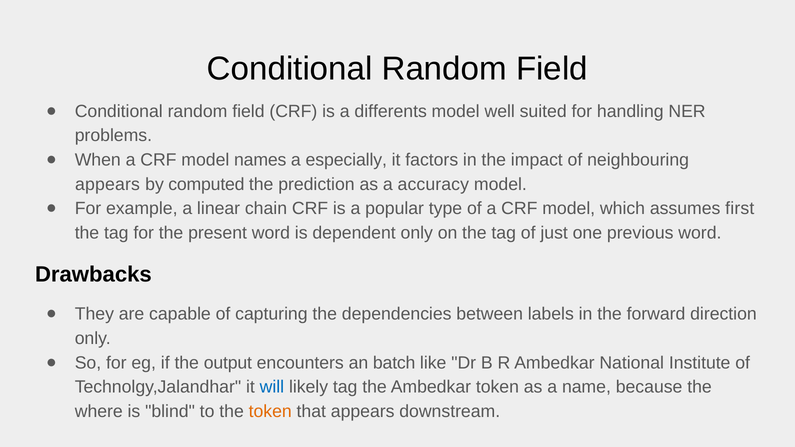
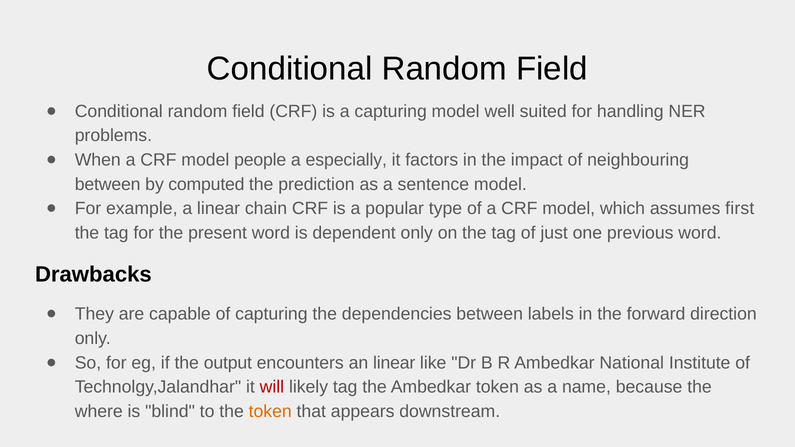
a differents: differents -> capturing (391, 111)
names: names -> people (260, 160)
appears: appears -> between (108, 184)
accuracy: accuracy -> sentence (433, 184)
an batch: batch -> linear (394, 363)
will colour: blue -> red (272, 387)
